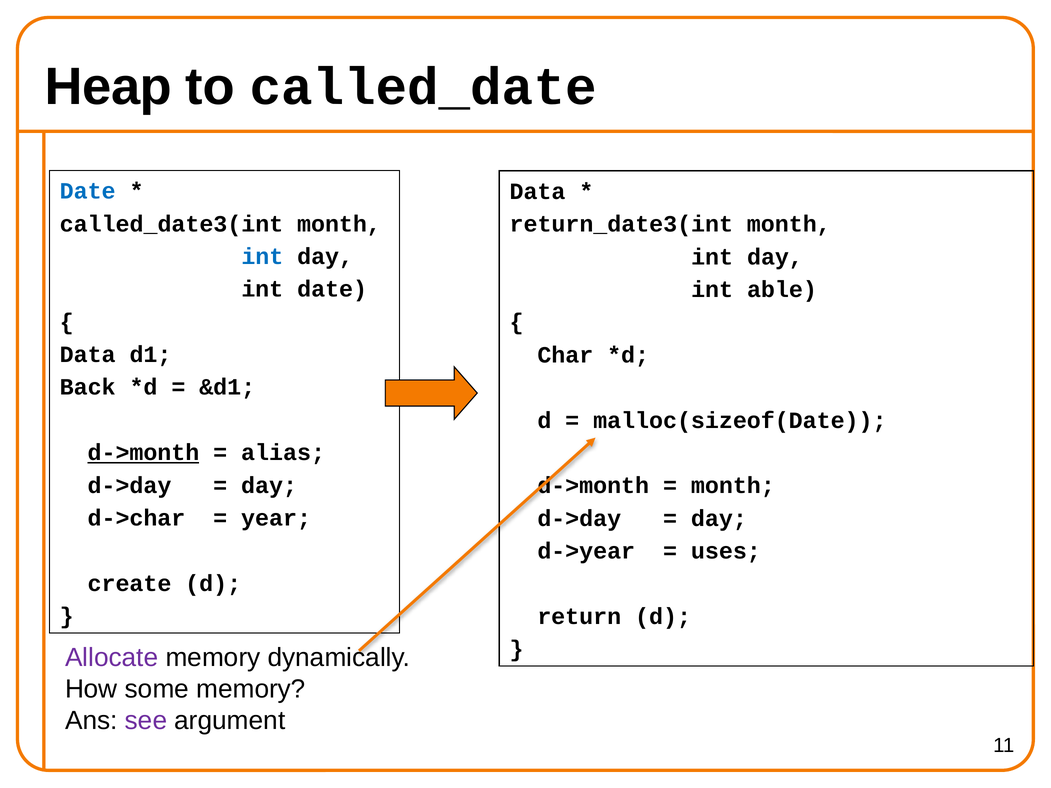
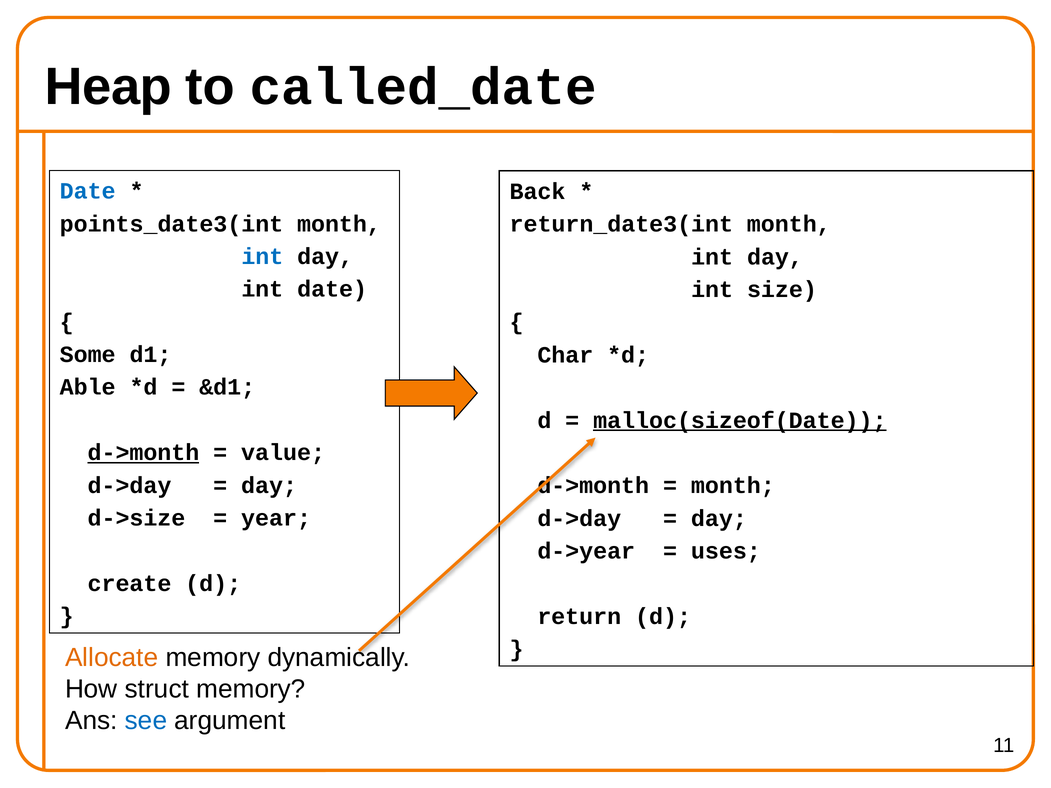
Data: Data -> Back (538, 192)
called_date3(int: called_date3(int -> points_date3(int (171, 224)
able: able -> size (782, 290)
Data: Data -> Some (88, 355)
Back: Back -> Able (88, 387)
malloc(sizeof(Date underline: none -> present (740, 420)
alias: alias -> value (283, 453)
d->char: d->char -> d->size (136, 518)
Allocate colour: purple -> orange (112, 658)
some: some -> struct (157, 689)
see colour: purple -> blue (146, 721)
